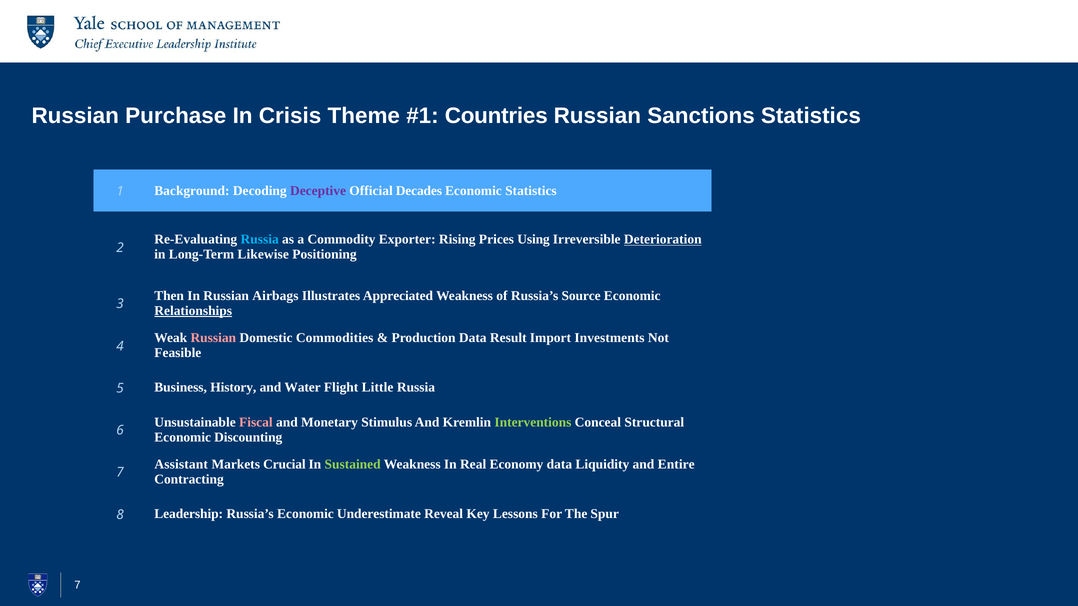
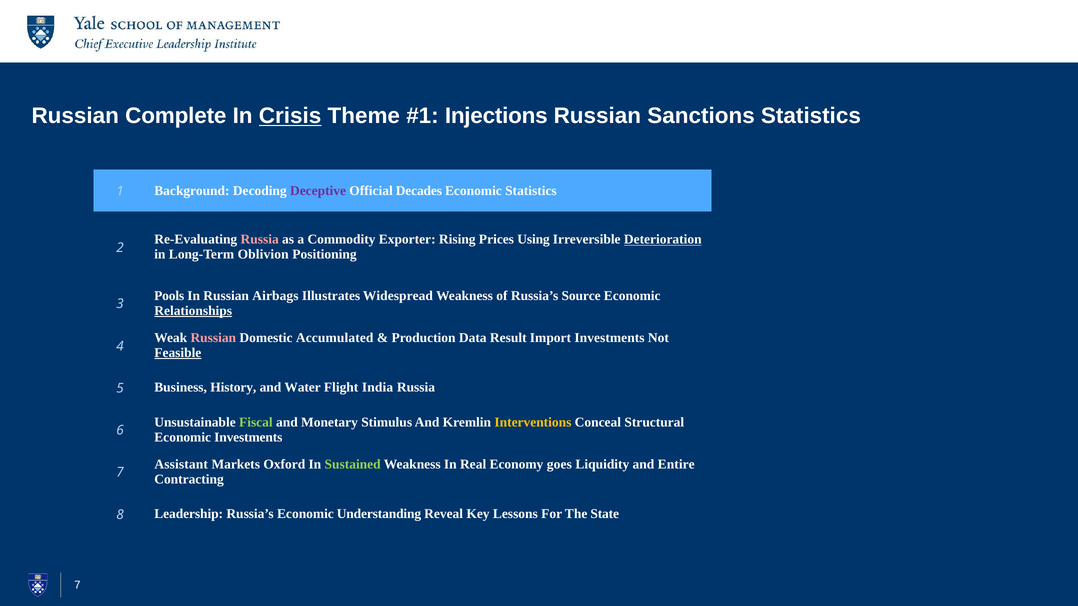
Purchase: Purchase -> Complete (176, 116)
Crisis underline: none -> present (290, 116)
Countries: Countries -> Injections (496, 116)
Russia colour: light blue -> pink (260, 240)
Likewise: Likewise -> Oblivion (263, 255)
Then: Then -> Pools (169, 296)
Appreciated: Appreciated -> Widespread (398, 296)
Commodities: Commodities -> Accumulated (335, 338)
Feasible underline: none -> present (178, 353)
Little: Little -> India (378, 388)
Fiscal colour: pink -> light green (256, 422)
Interventions colour: light green -> yellow (533, 422)
Economic Discounting: Discounting -> Investments (248, 437)
Crucial: Crucial -> Oxford (284, 465)
Economy data: data -> goes (559, 465)
Underestimate: Underestimate -> Understanding (379, 514)
Spur: Spur -> State (605, 514)
